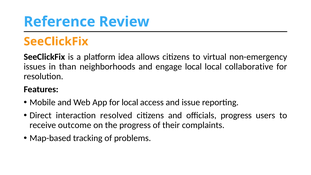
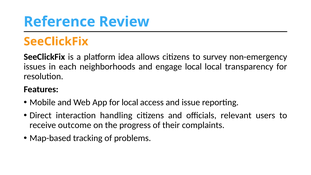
virtual: virtual -> survey (215, 57)
than: than -> each (68, 67)
collaborative: collaborative -> transparency (249, 67)
resolved: resolved -> handling (116, 115)
officials progress: progress -> relevant (236, 115)
